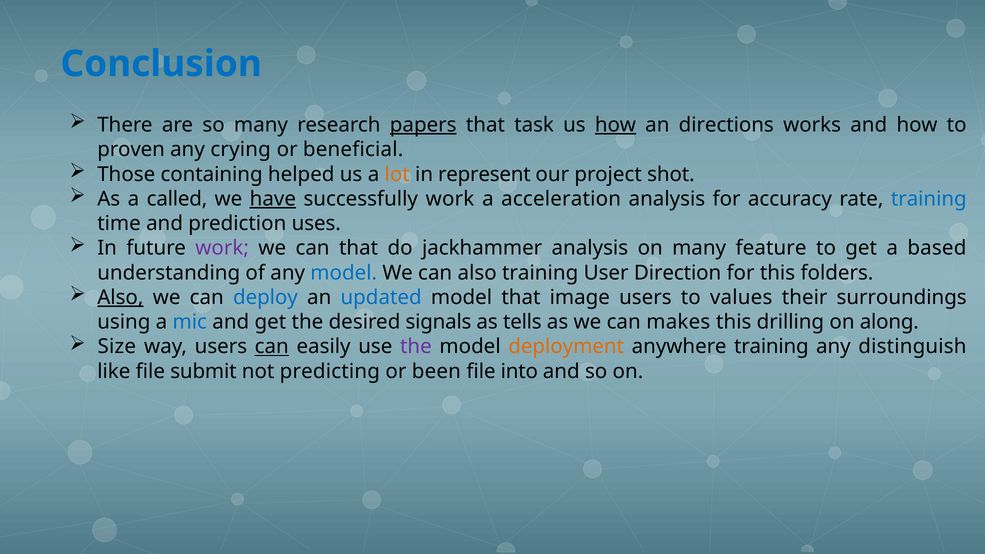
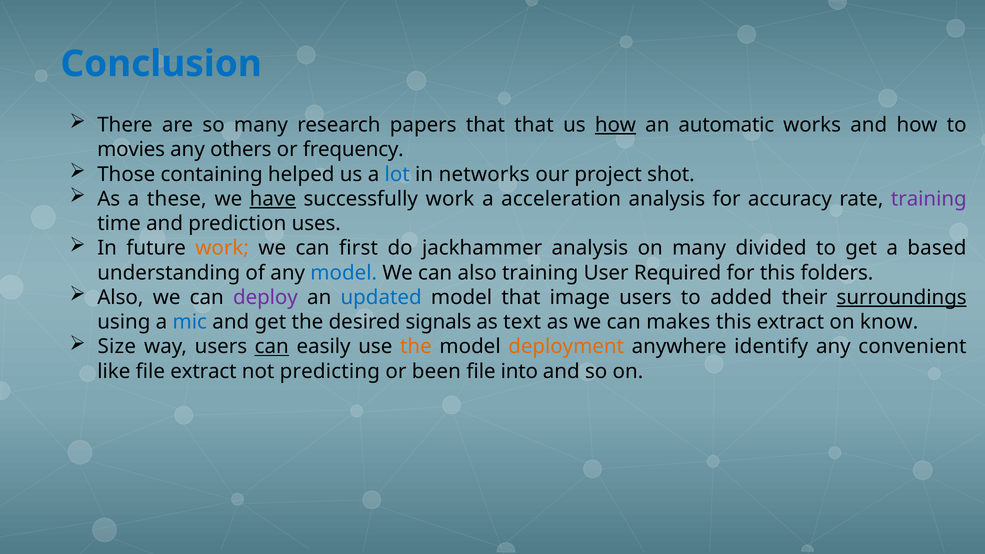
papers underline: present -> none (423, 125)
that task: task -> that (534, 125)
directions: directions -> automatic (726, 125)
proven: proven -> movies (131, 150)
crying: crying -> others (241, 150)
beneficial: beneficial -> frequency (353, 150)
lot colour: orange -> blue (397, 174)
represent: represent -> networks (484, 174)
called: called -> these (177, 199)
training colour: blue -> purple (929, 199)
work colour: purple -> orange (222, 248)
can that: that -> first (359, 248)
feature: feature -> divided (771, 248)
Direction: Direction -> Required (678, 273)
Also underline: present -> none (120, 297)
deploy colour: blue -> purple (265, 297)
values: values -> added (741, 297)
surroundings underline: none -> present (902, 297)
tells: tells -> text (522, 322)
this drilling: drilling -> extract (790, 322)
along: along -> know (889, 322)
the colour: purple -> orange (416, 347)
anywhere training: training -> identify (771, 347)
distinguish: distinguish -> convenient (912, 347)
file submit: submit -> extract (203, 371)
